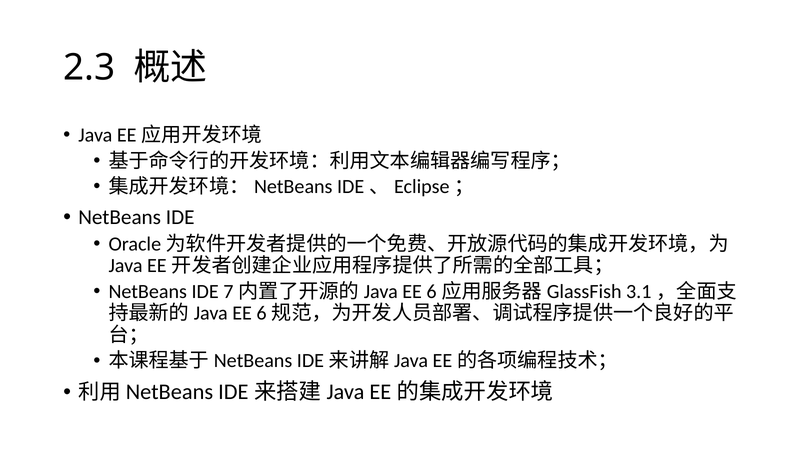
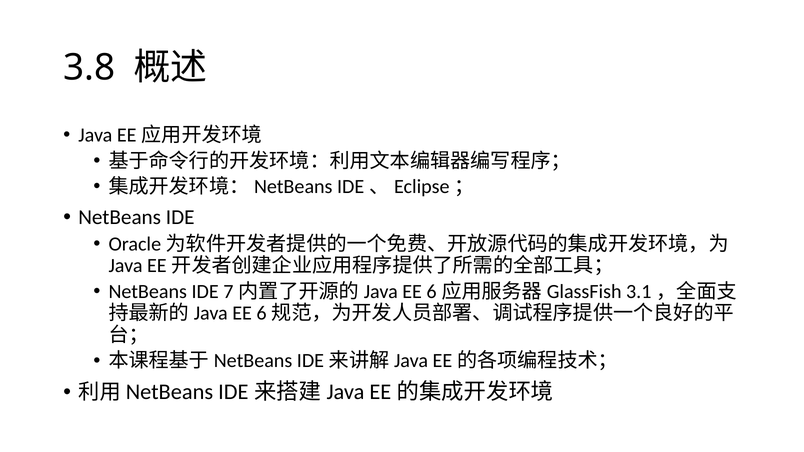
2.3: 2.3 -> 3.8 (89, 68)
